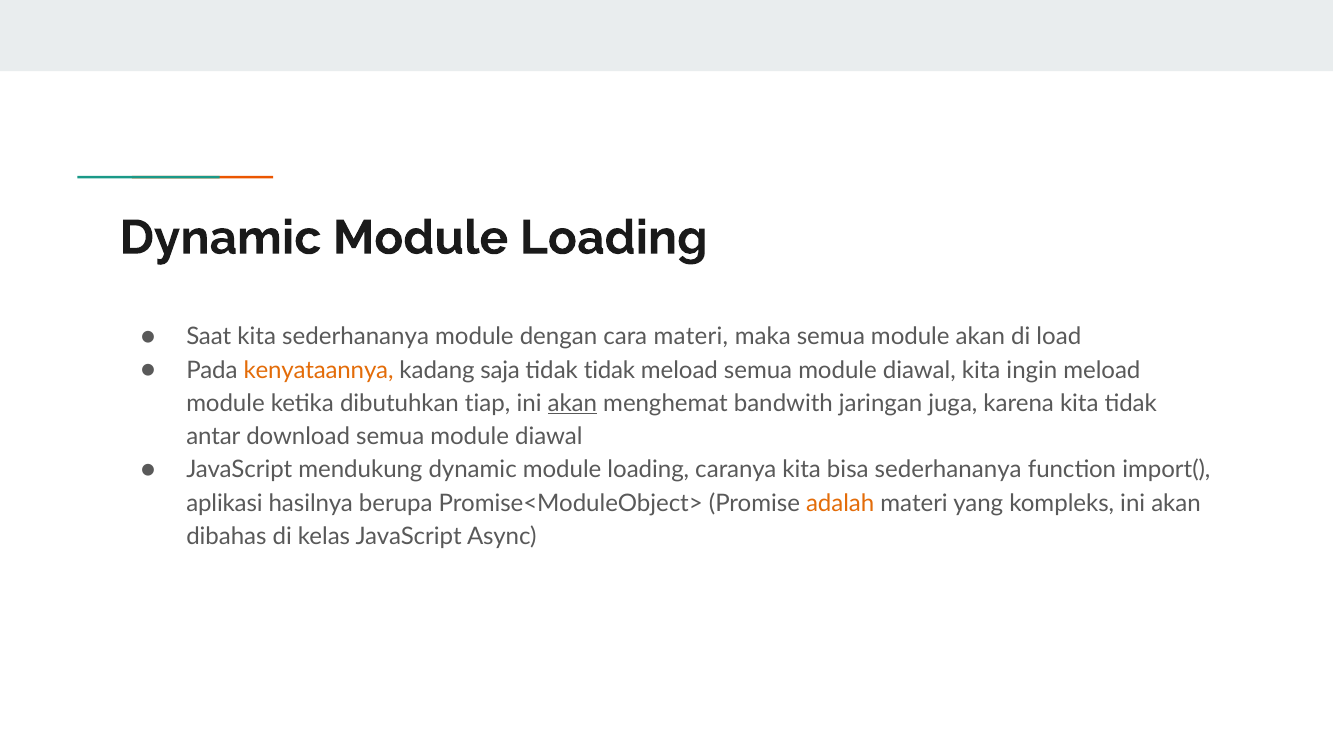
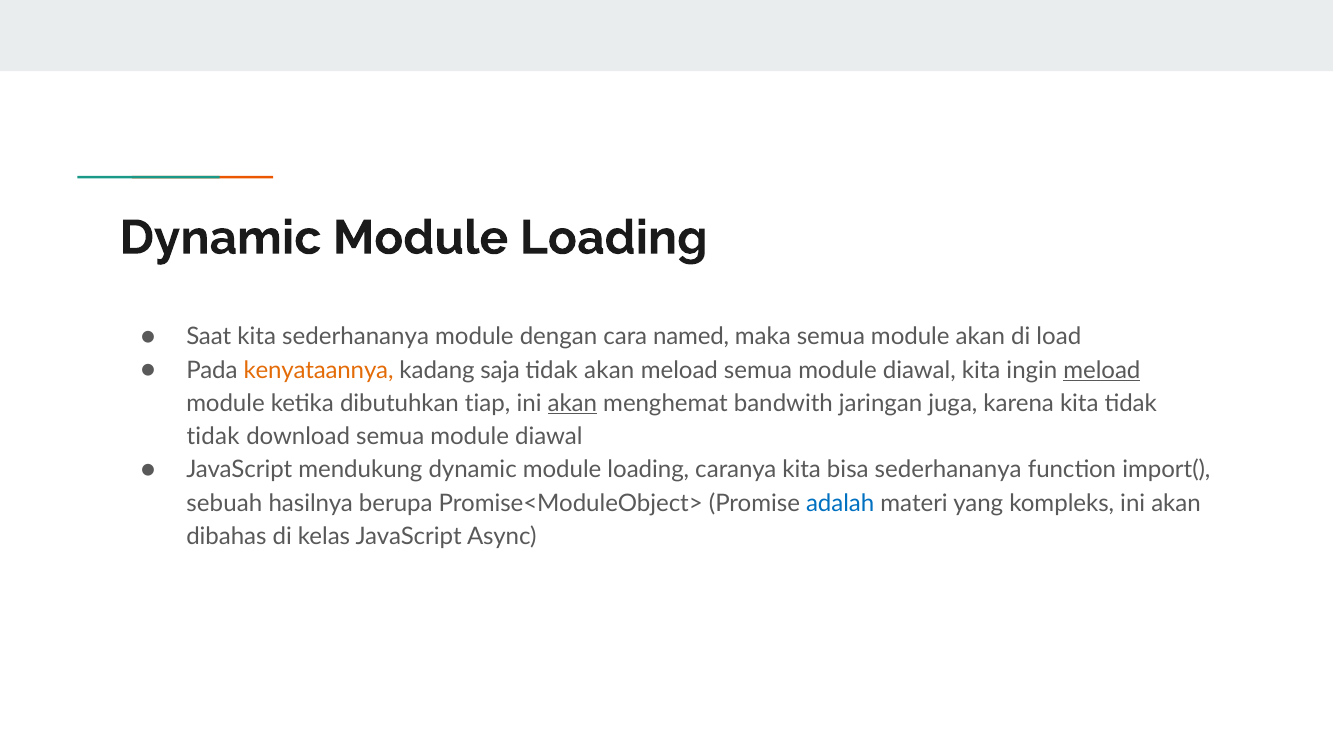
cara materi: materi -> named (691, 337)
tidak tidak: tidak -> akan (609, 370)
meload underline: none -> present (1102, 370)
antar: antar -> tidak (213, 437)
aplikasi: aplikasi -> sebuah (224, 503)
adalah colour: orange -> blue (840, 503)
